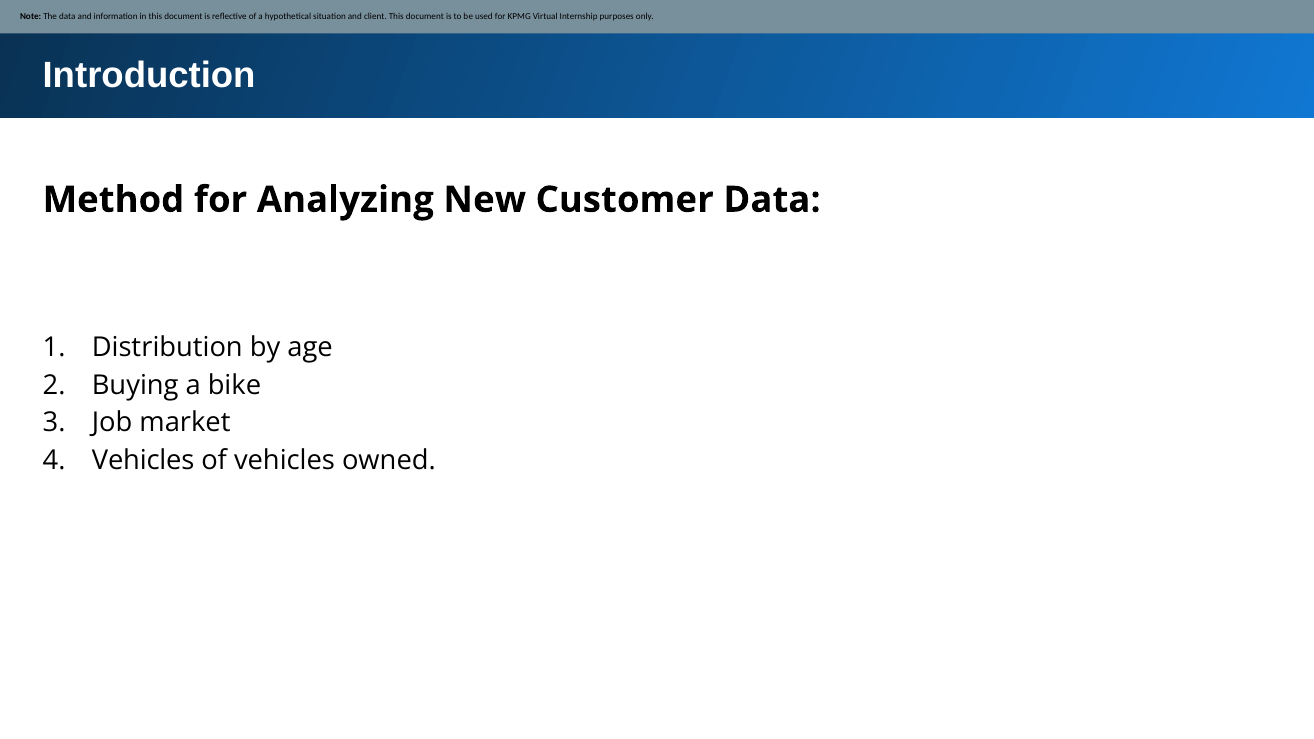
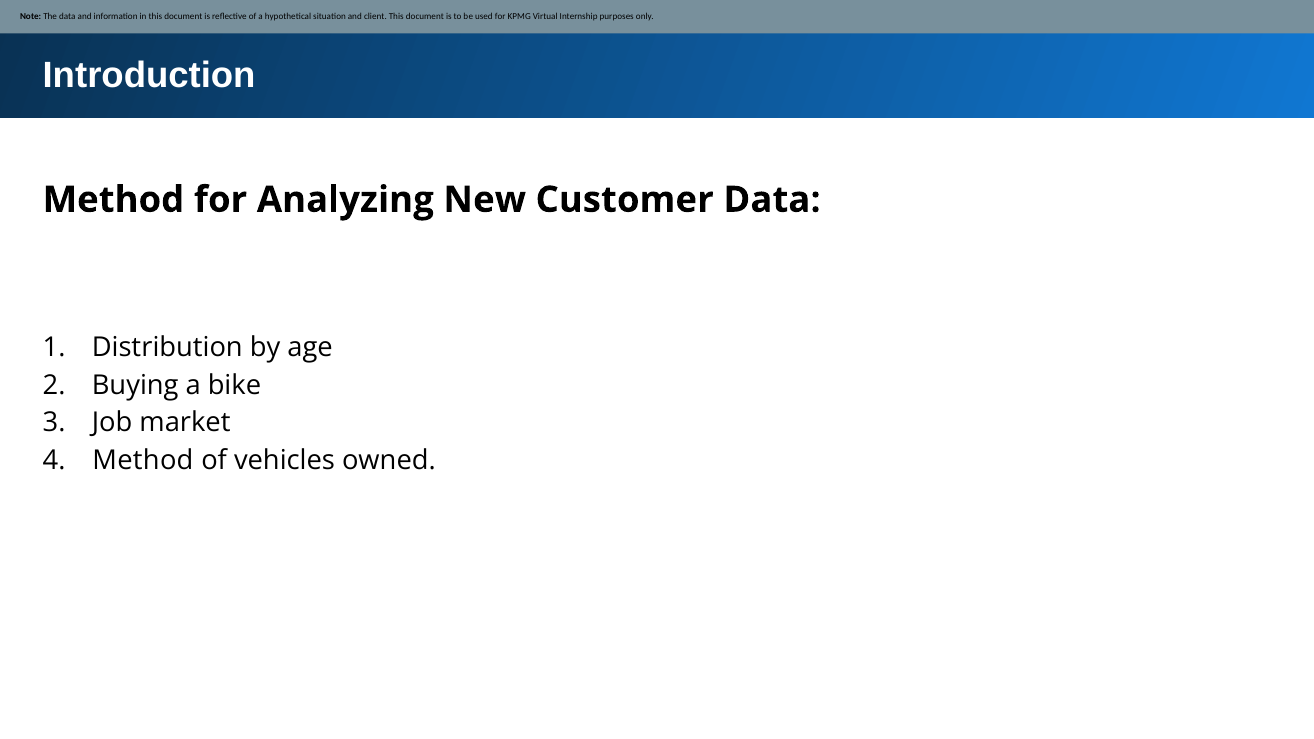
Vehicles: Vehicles -> Method (143, 461)
